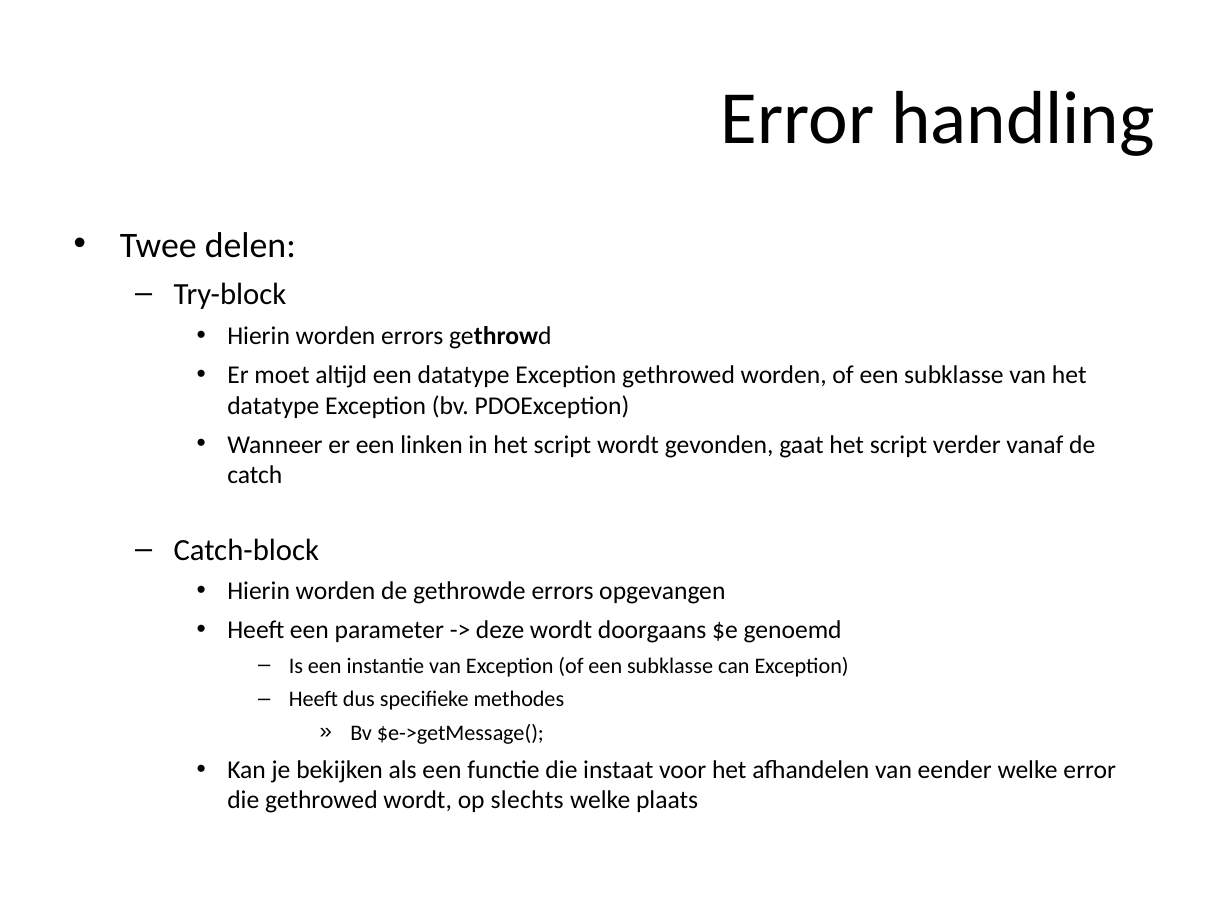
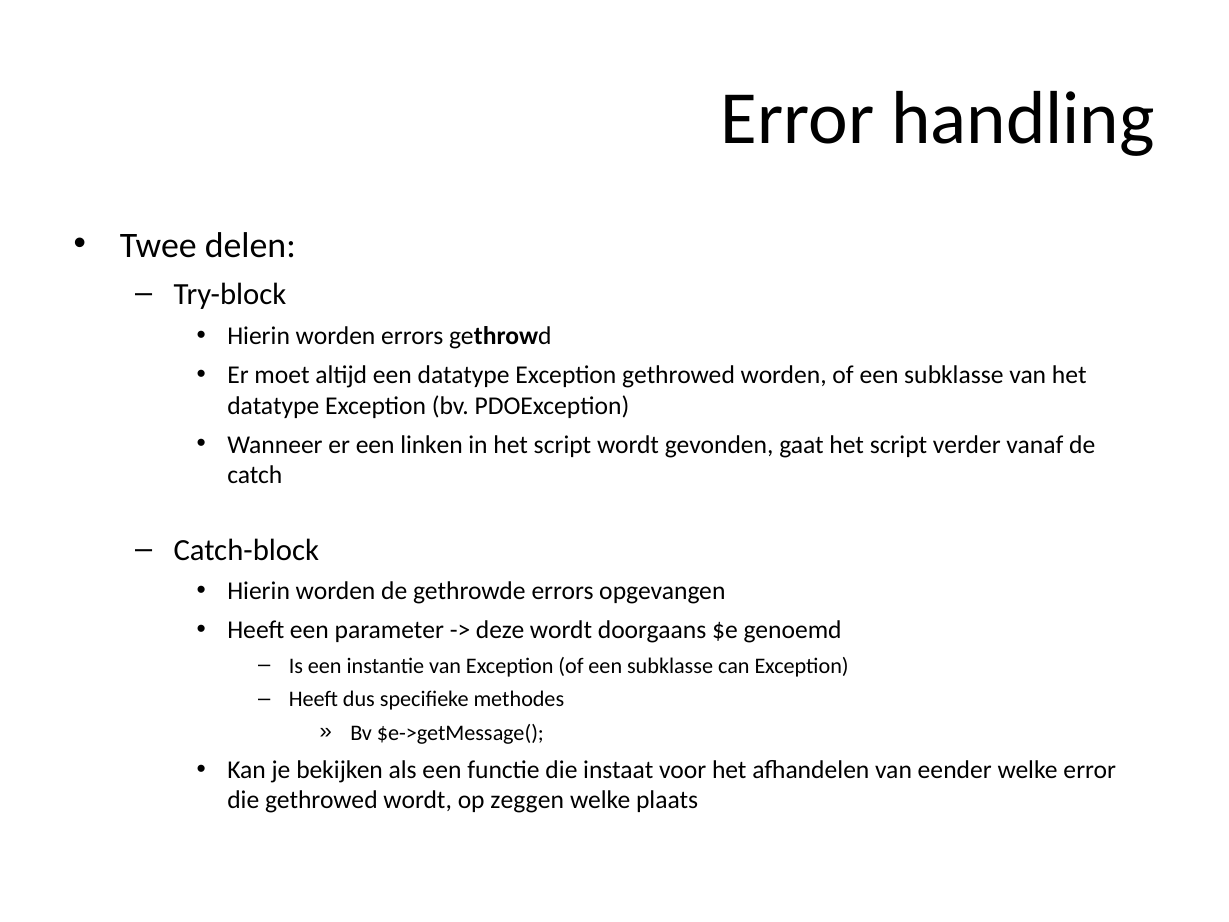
slechts: slechts -> zeggen (527, 800)
